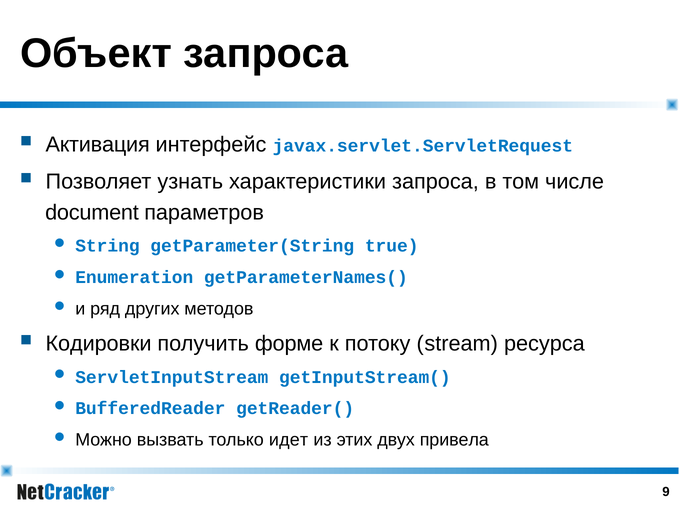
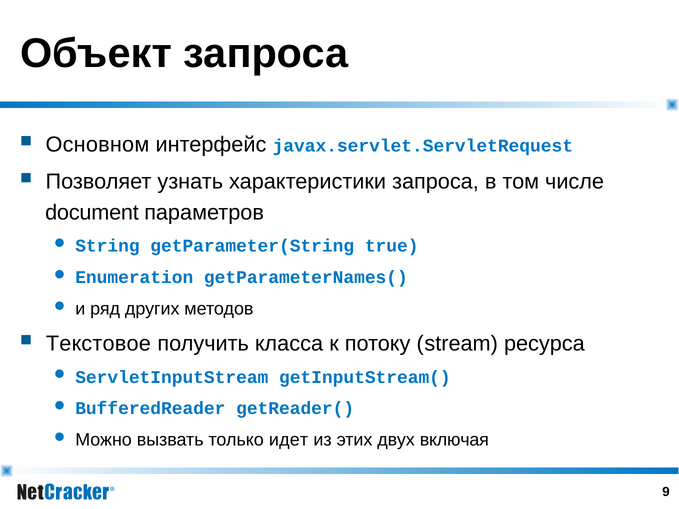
Активация: Активация -> Основном (97, 145)
Кодировки: Кодировки -> Текстовое (98, 344)
форме: форме -> класса (289, 344)
привела: привела -> включая (454, 440)
